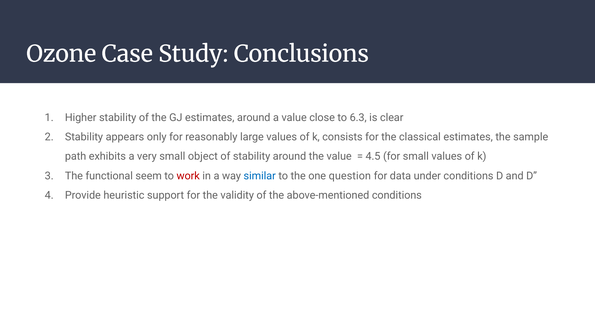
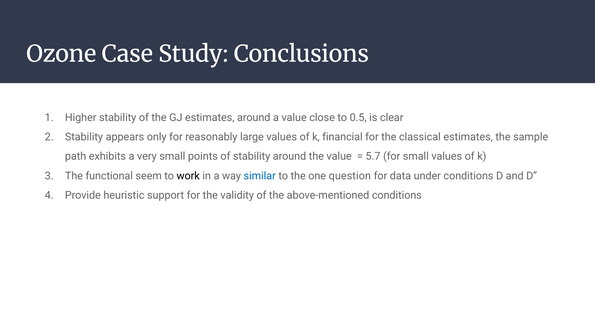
6.3: 6.3 -> 0.5 (358, 118)
consists: consists -> financial (342, 137)
object: object -> points (203, 156)
4.5: 4.5 -> 5.7 (373, 156)
work colour: red -> black (188, 176)
